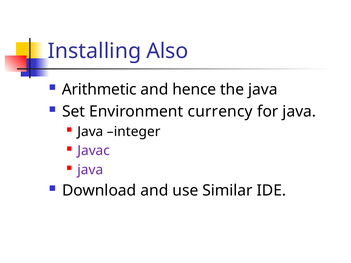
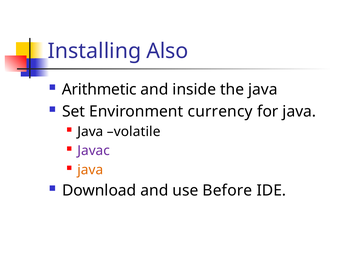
hence: hence -> inside (194, 90)
integer: integer -> volatile (134, 132)
java colour: purple -> orange (90, 170)
Similar: Similar -> Before (227, 191)
